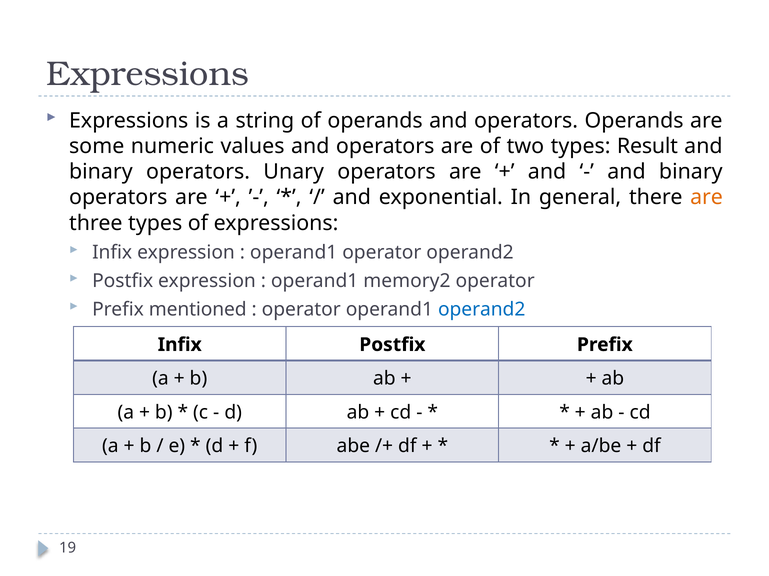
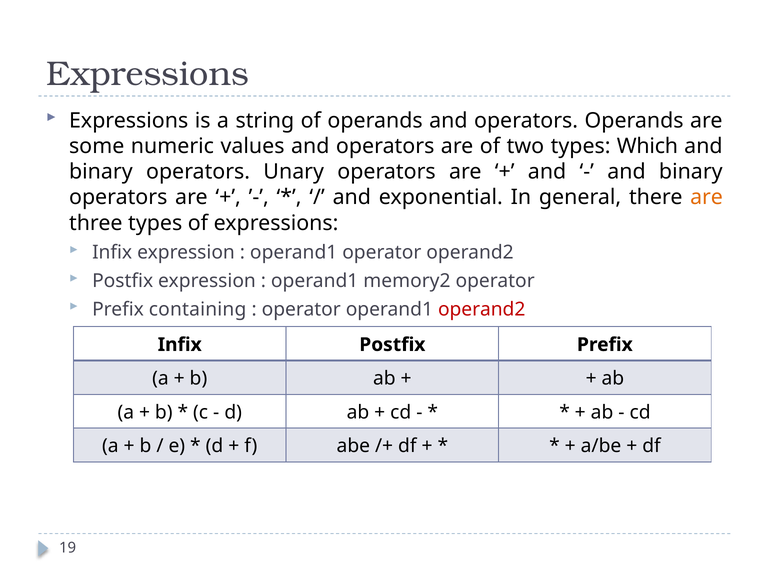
Result: Result -> Which (647, 146)
mentioned: mentioned -> containing (198, 310)
operand2 colour: blue -> red (482, 310)
